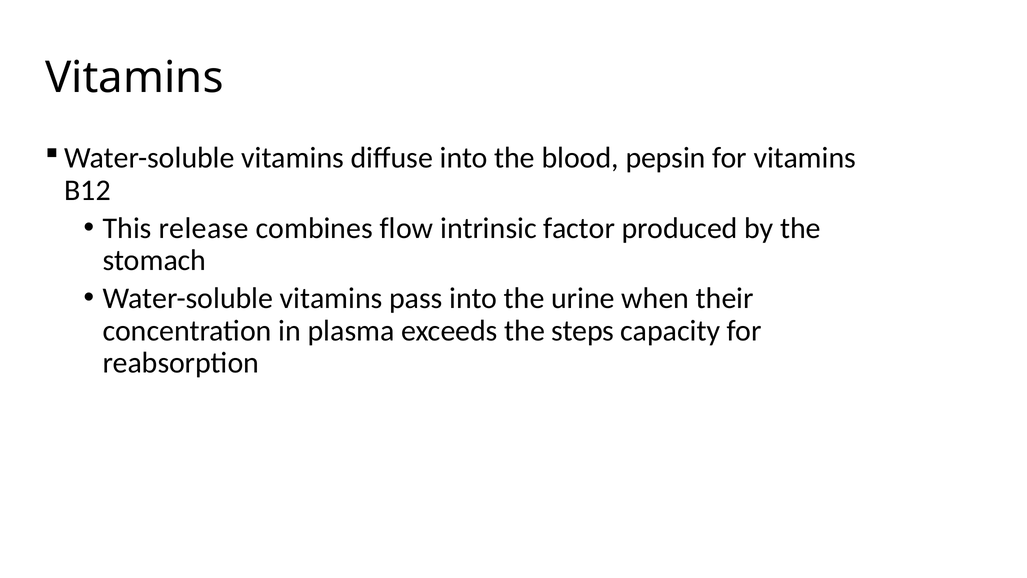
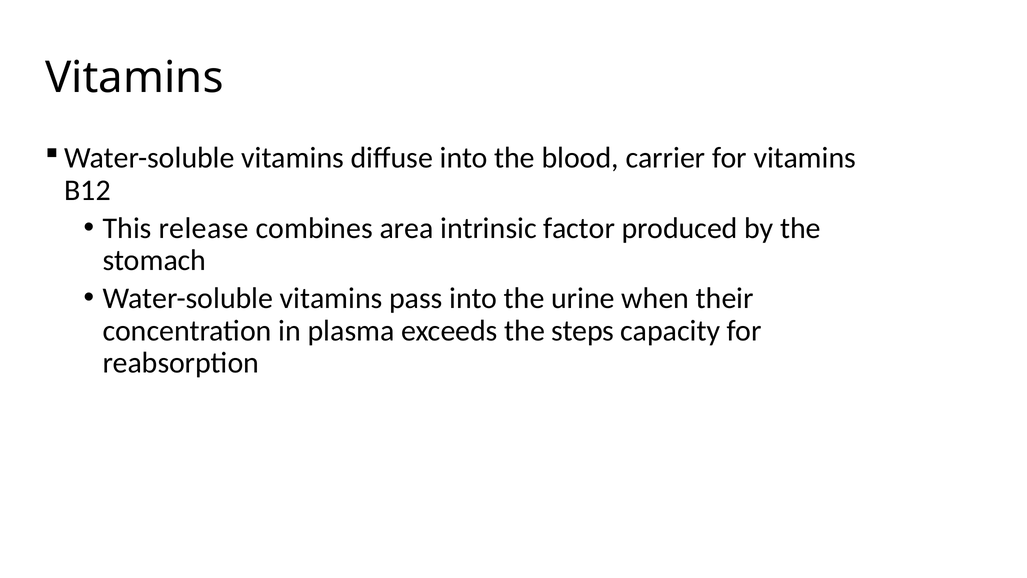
pepsin: pepsin -> carrier (665, 158)
flow: flow -> area (407, 228)
